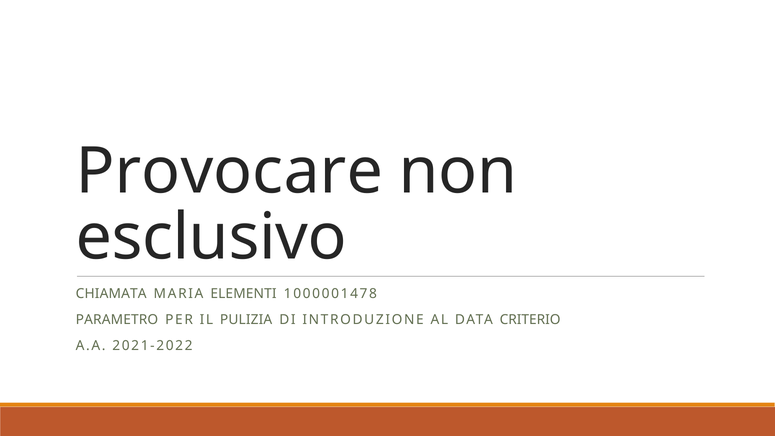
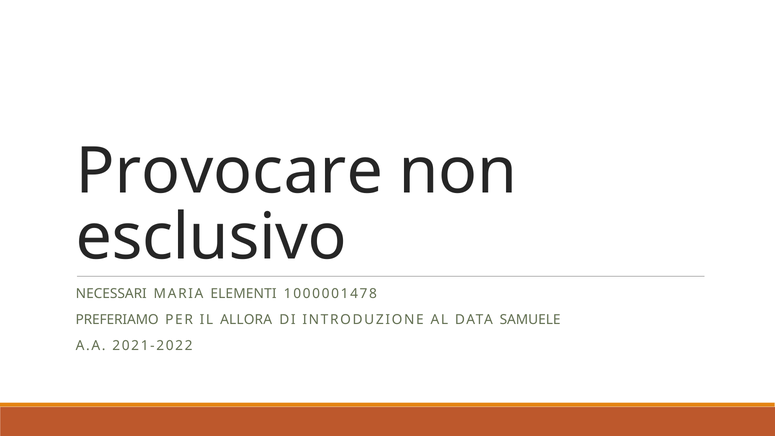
CHIAMATA: CHIAMATA -> NECESSARI (111, 293)
PARAMETRO: PARAMETRO -> PREFERIAMO (117, 320)
PULIZIA: PULIZIA -> ALLORA (246, 320)
CRITERIO: CRITERIO -> SAMUELE (530, 320)
